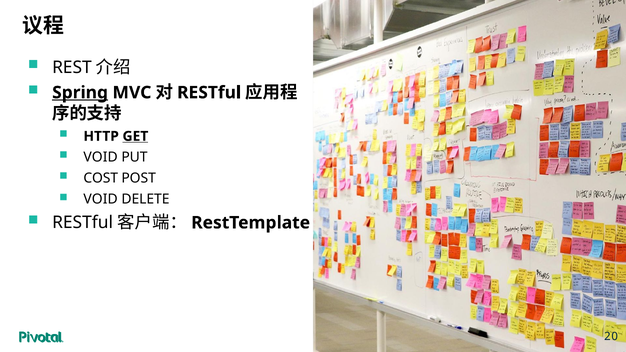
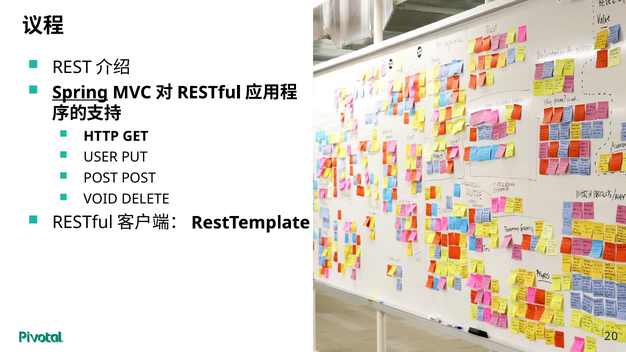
GET underline: present -> none (135, 136)
VOID: VOID -> USER (101, 157)
COST: COST -> POST (101, 178)
